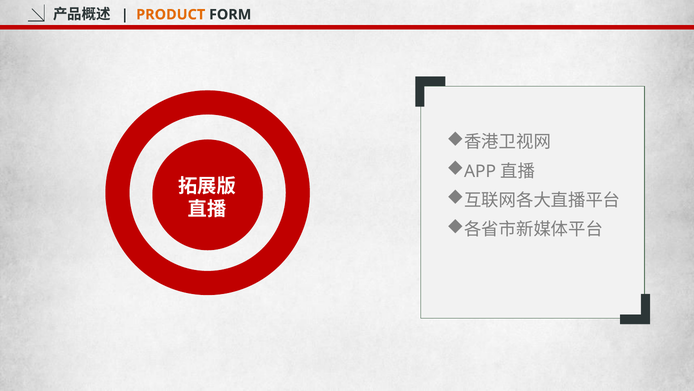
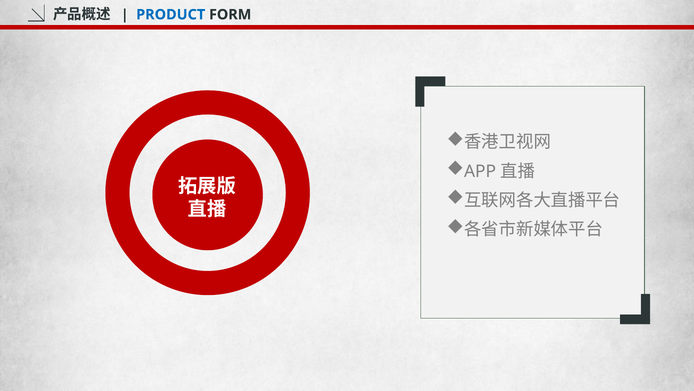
PRODUCT colour: orange -> blue (171, 15)
